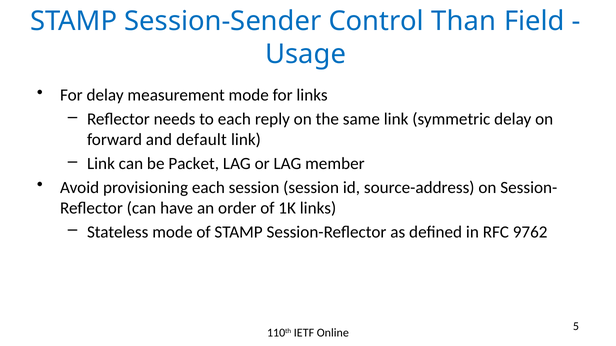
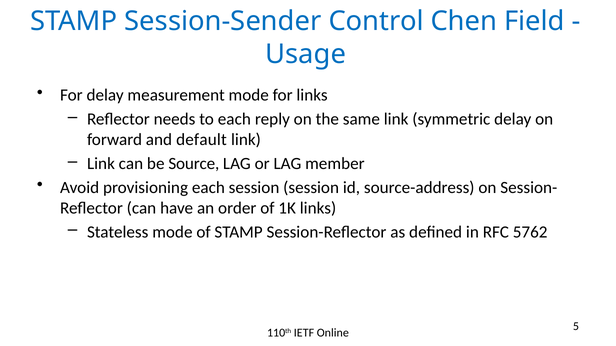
Than: Than -> Chen (464, 21)
Packet: Packet -> Source (194, 164)
9762: 9762 -> 5762 (530, 232)
